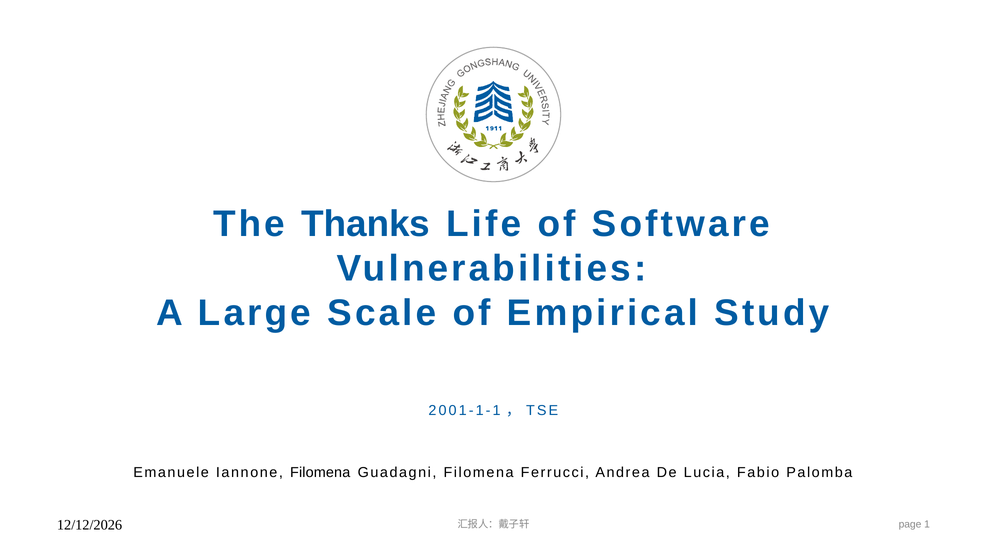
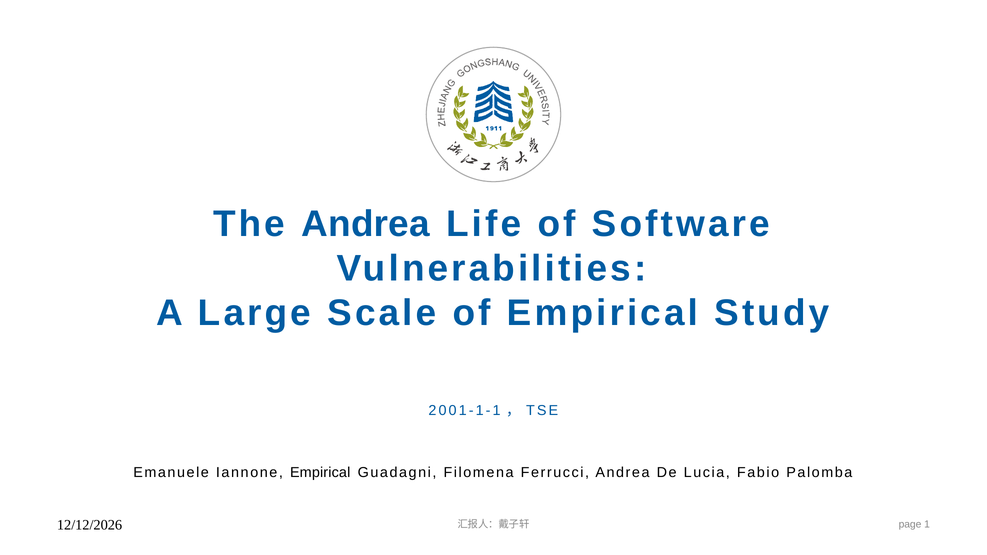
The Thanks: Thanks -> Andrea (366, 224)
Iannone Filomena: Filomena -> Empirical (320, 473)
